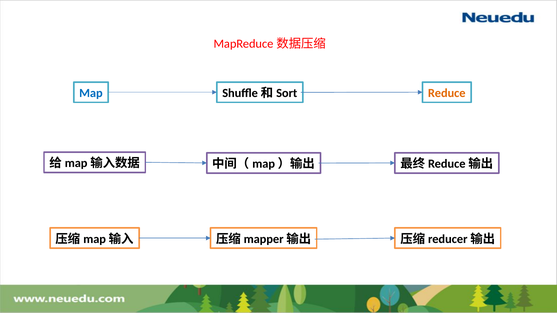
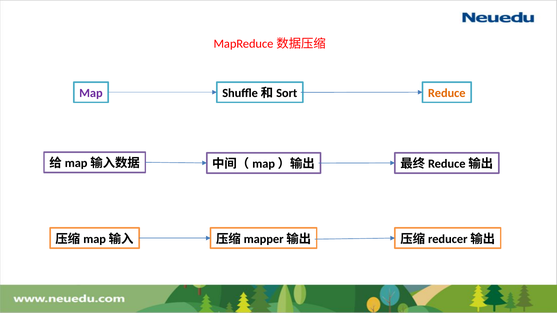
Map colour: blue -> purple (91, 93)
